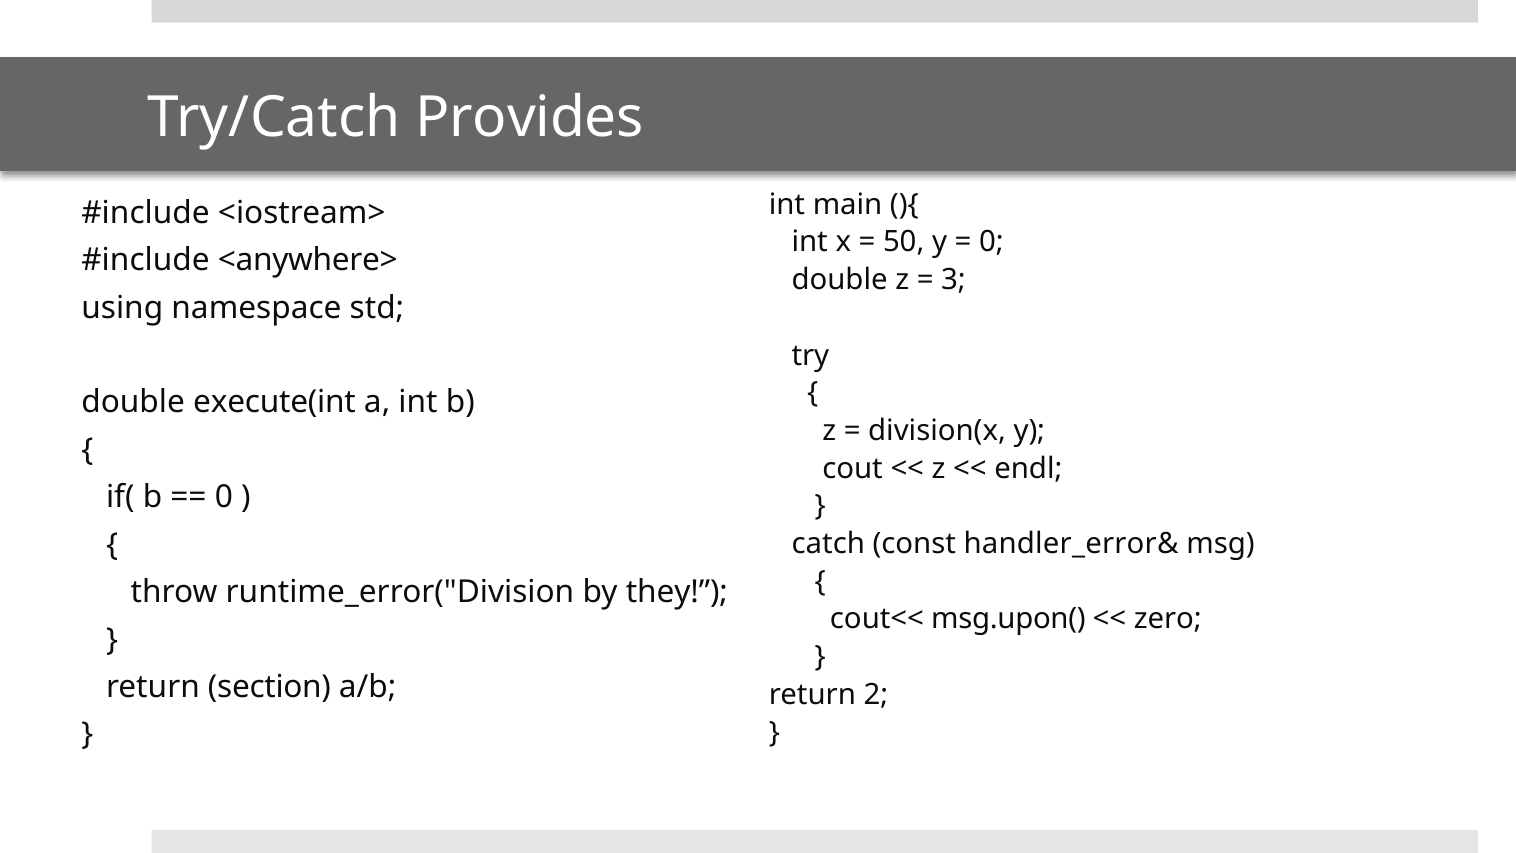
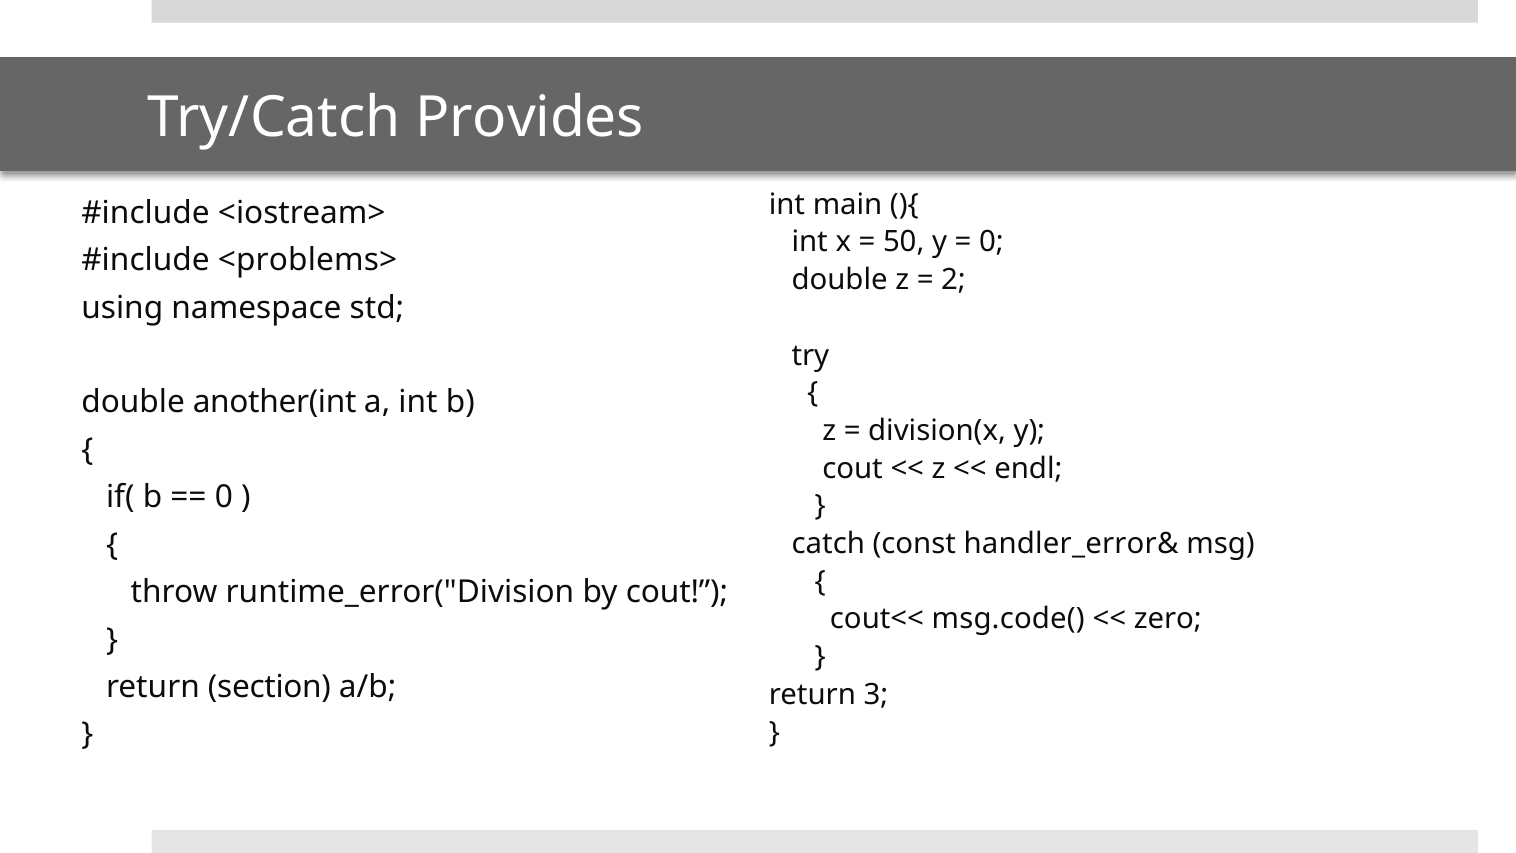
<anywhere>: <anywhere> -> <problems> (308, 260)
3: 3 -> 2 (954, 280)
execute(int: execute(int -> another(int (275, 402)
by they: they -> cout (677, 592)
msg.upon(: msg.upon( -> msg.code( (1008, 619)
2: 2 -> 3 (876, 694)
